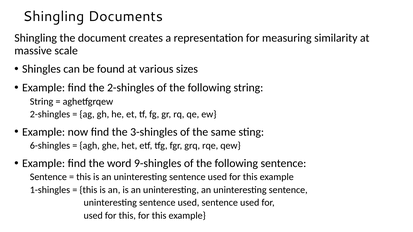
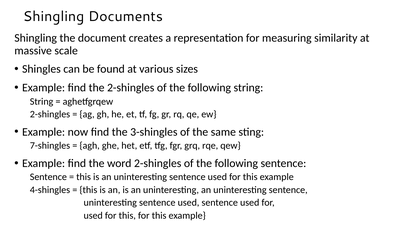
6-shingles: 6-shingles -> 7-shingles (50, 146)
word 9-shingles: 9-shingles -> 2-shingles (158, 164)
1-shingles: 1-shingles -> 4-shingles (50, 190)
